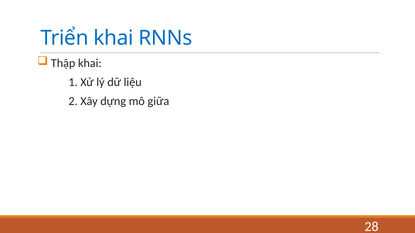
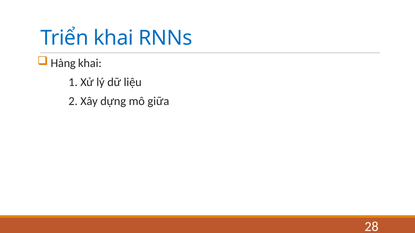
Thập: Thập -> Hàng (63, 63)
